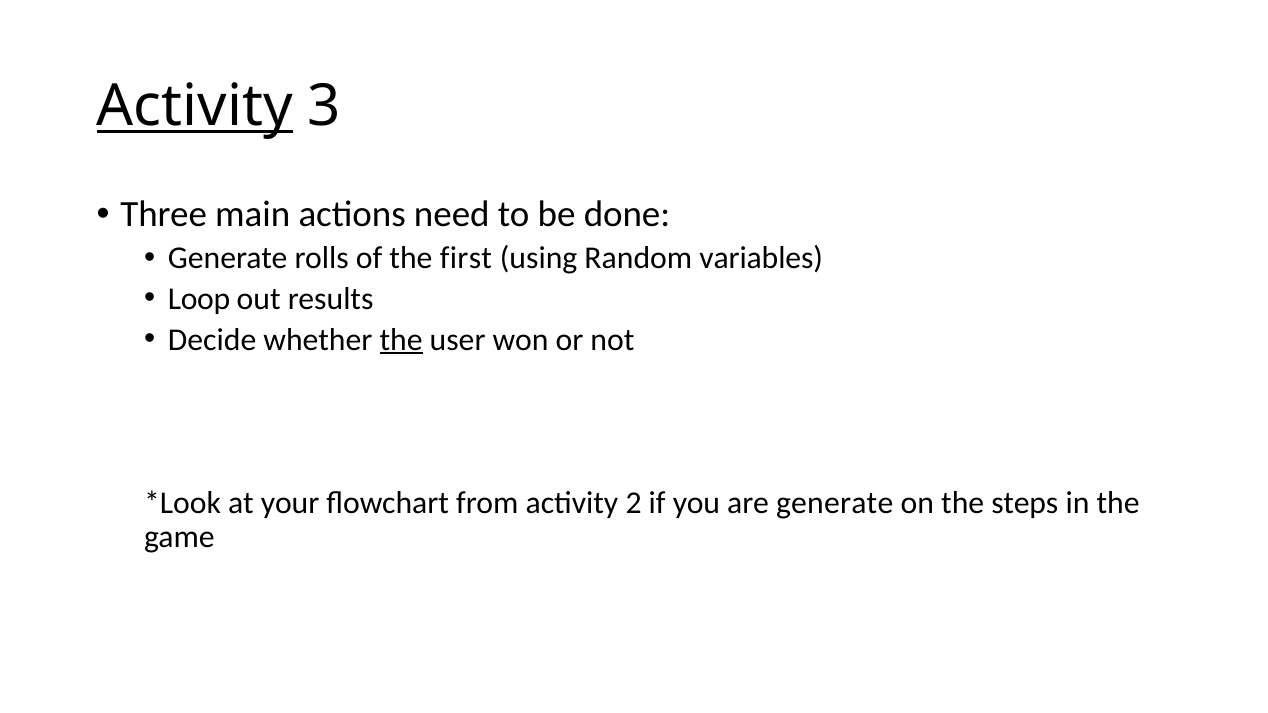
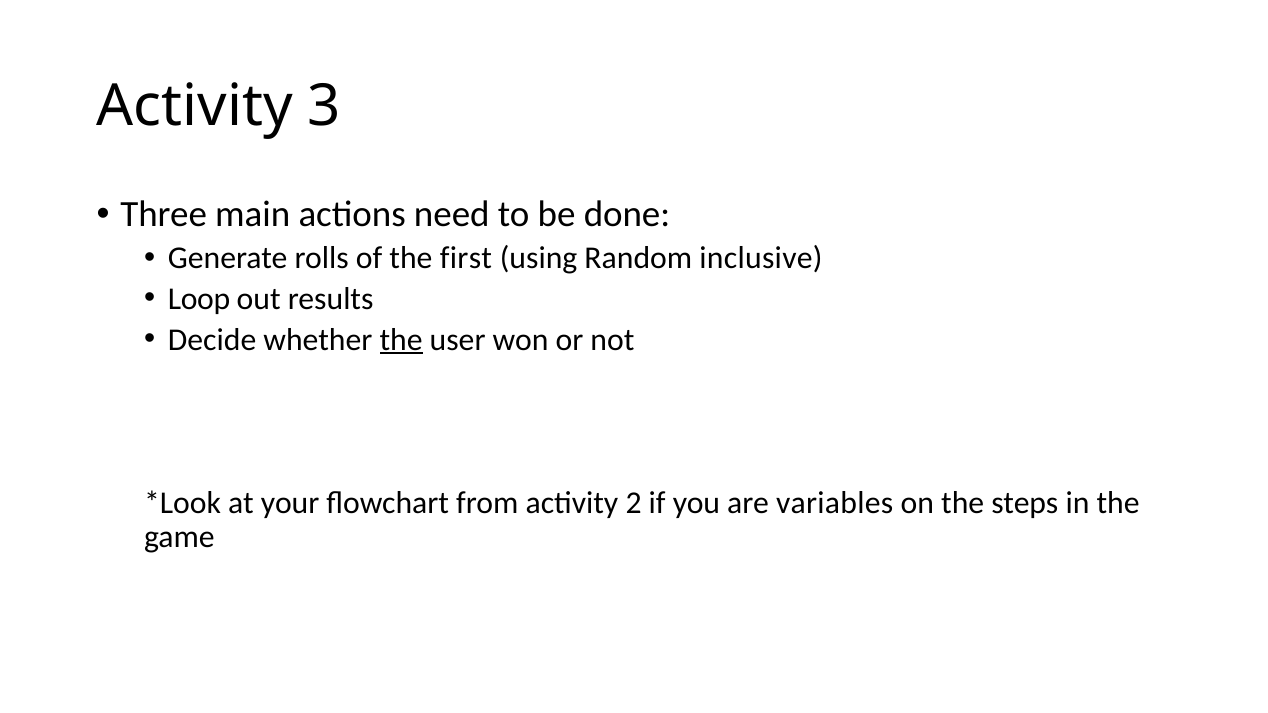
Activity underline: present -> none (195, 107)
variables: variables -> inclusive (761, 258)
are generate: generate -> variables (835, 503)
